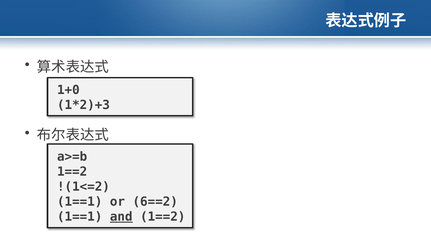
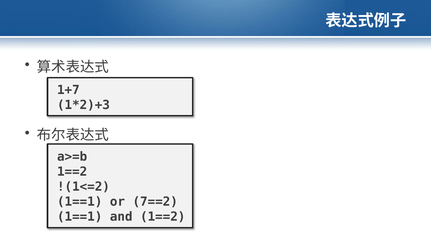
1+0: 1+0 -> 1+7 (68, 90)
6==2: 6==2 -> 7==2 (155, 202)
and underline: present -> none (121, 217)
